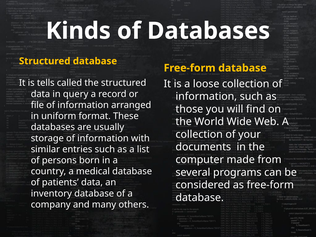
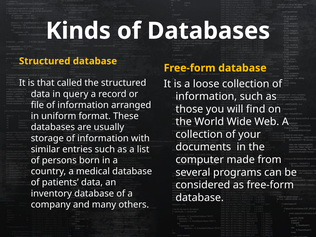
tells: tells -> that (46, 83)
